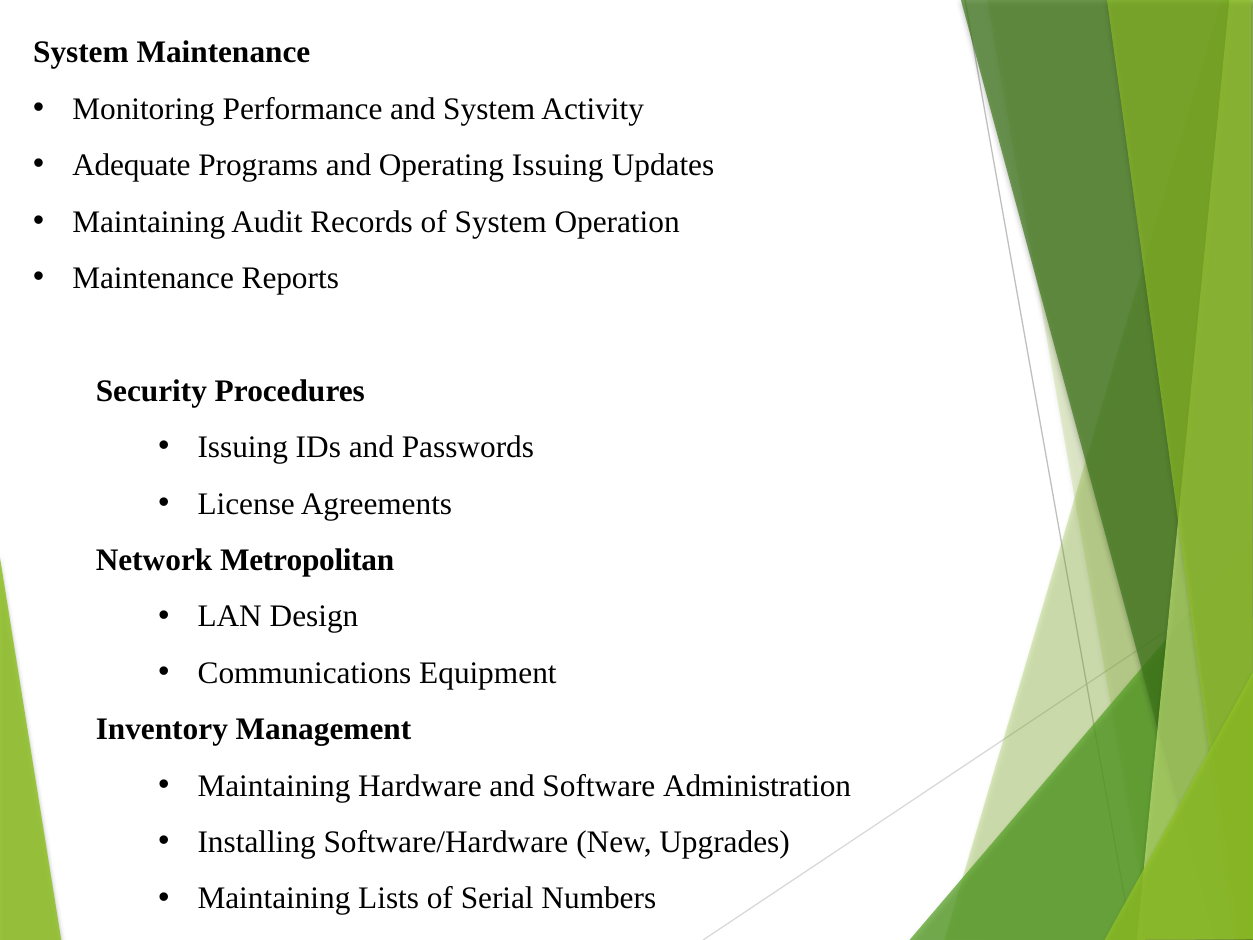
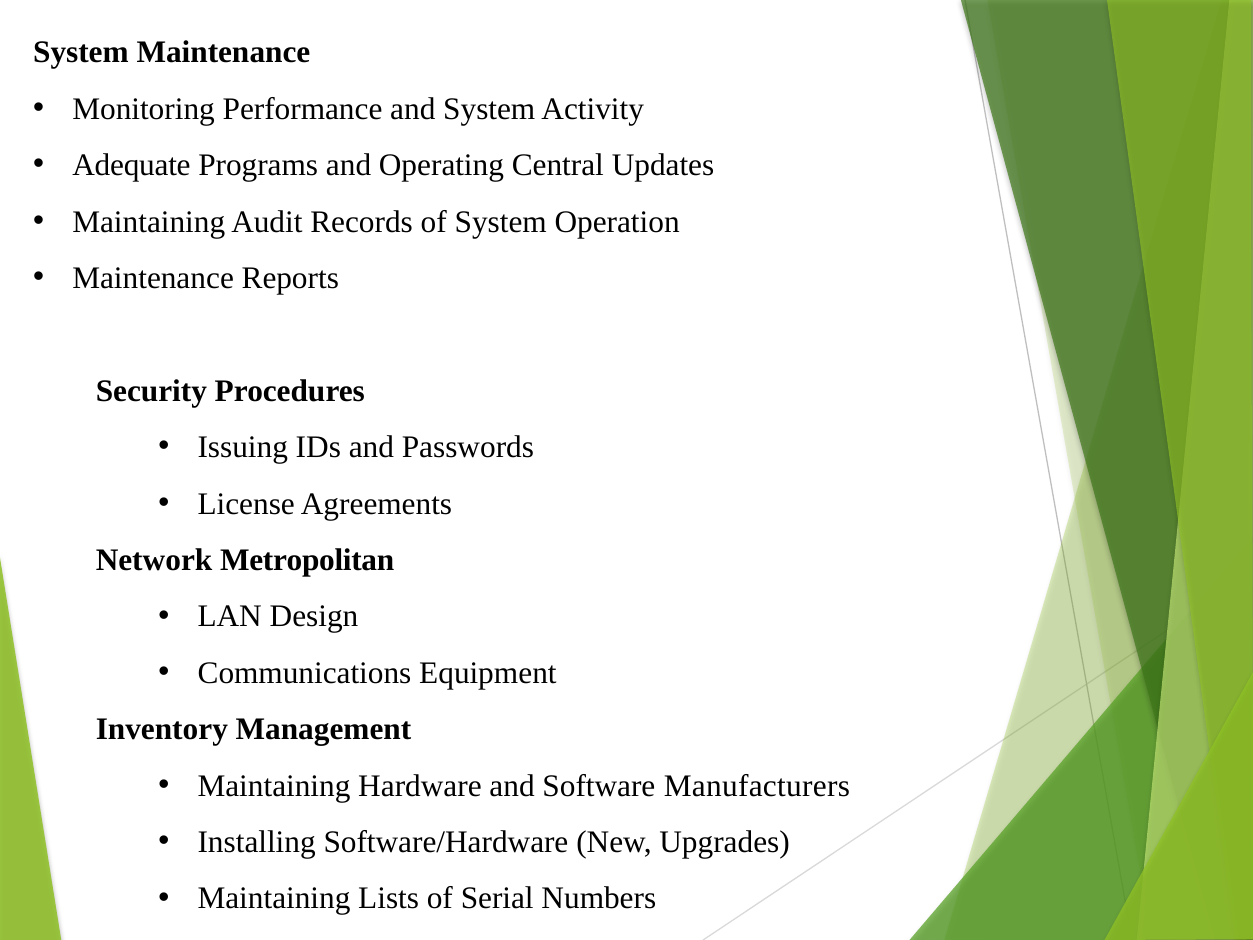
Operating Issuing: Issuing -> Central (558, 165)
Administration: Administration -> Manufacturers (757, 785)
